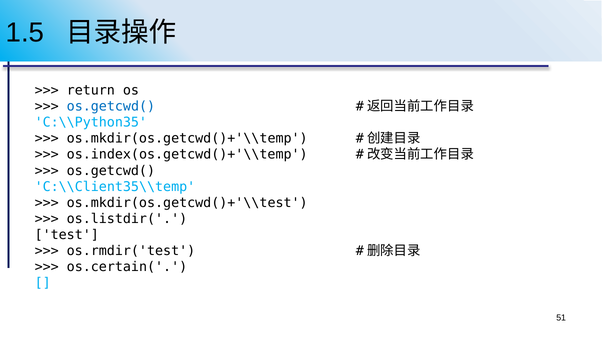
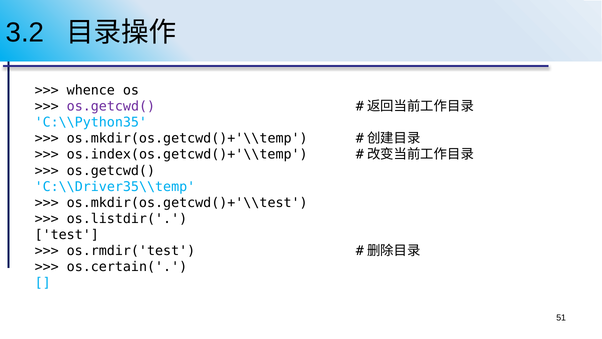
1.5: 1.5 -> 3.2 (25, 33)
return: return -> whence (91, 90)
os.getcwd( colour: blue -> purple (111, 106)
C:\\Client35\\temp: C:\\Client35\\temp -> C:\\Driver35\\temp (115, 186)
